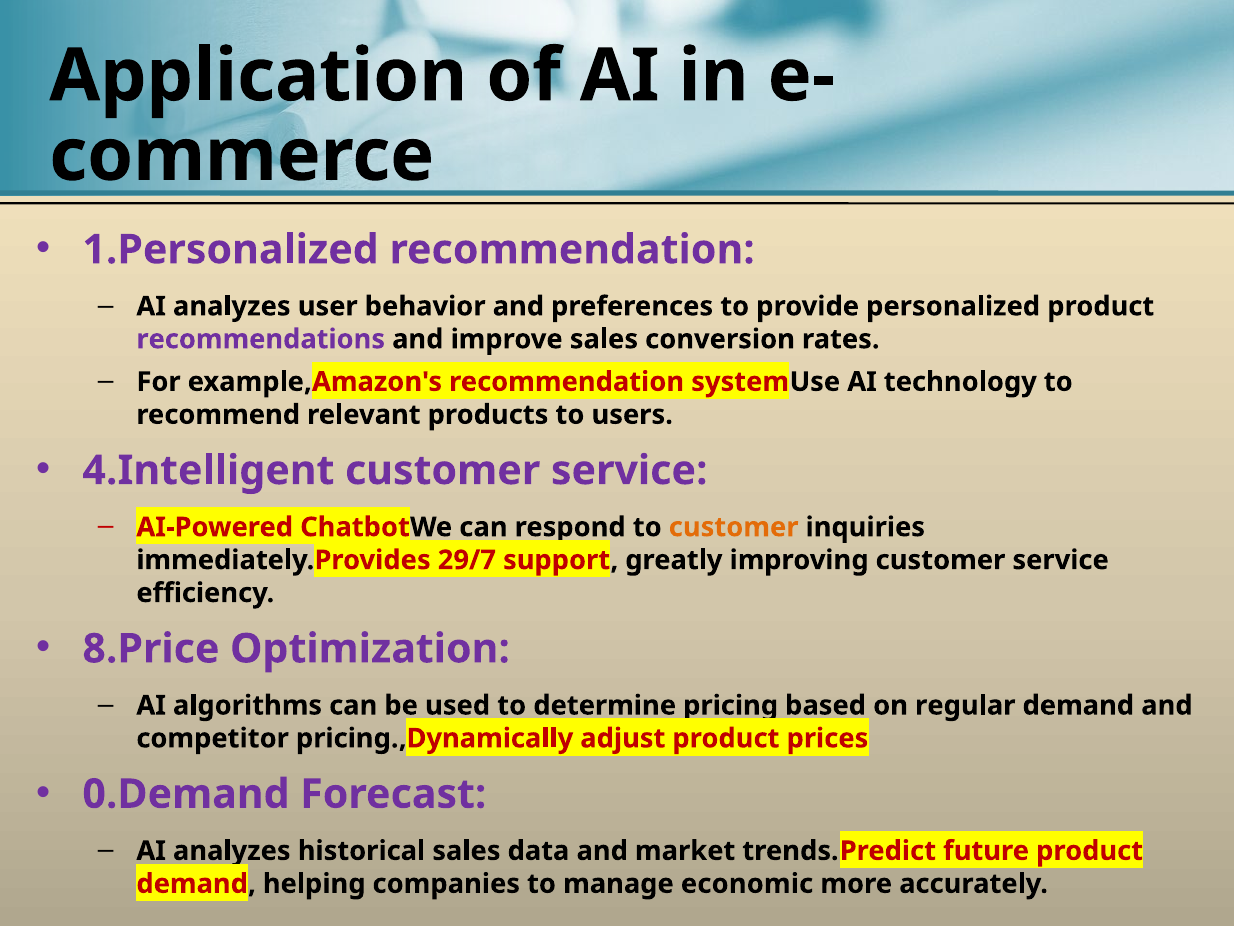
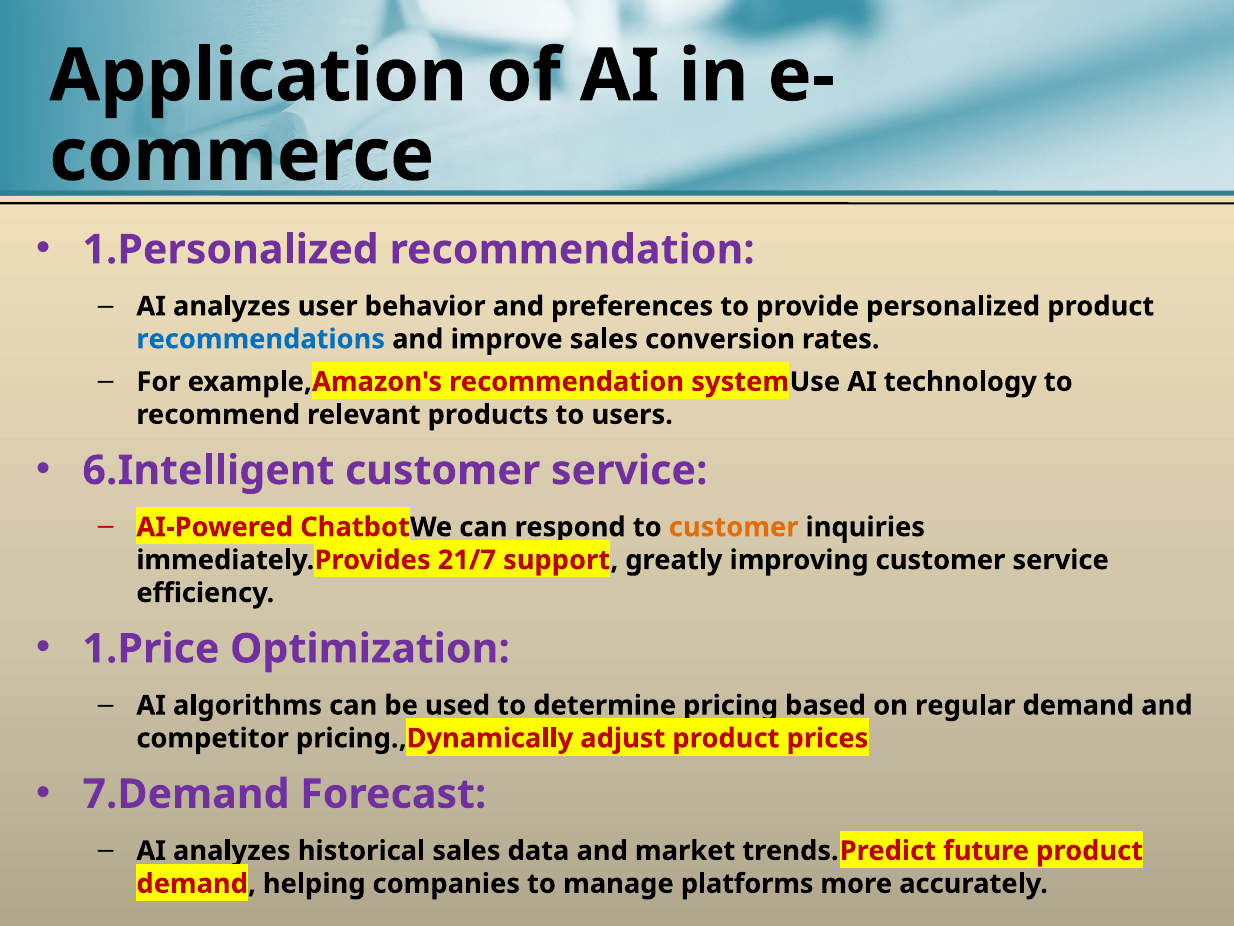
recommendations colour: purple -> blue (261, 339)
4.Intelligent: 4.Intelligent -> 6.Intelligent (208, 470)
29/7: 29/7 -> 21/7 (467, 560)
8.Price: 8.Price -> 1.Price (151, 649)
0.Demand: 0.Demand -> 7.Demand (186, 794)
economic: economic -> platforms (747, 883)
